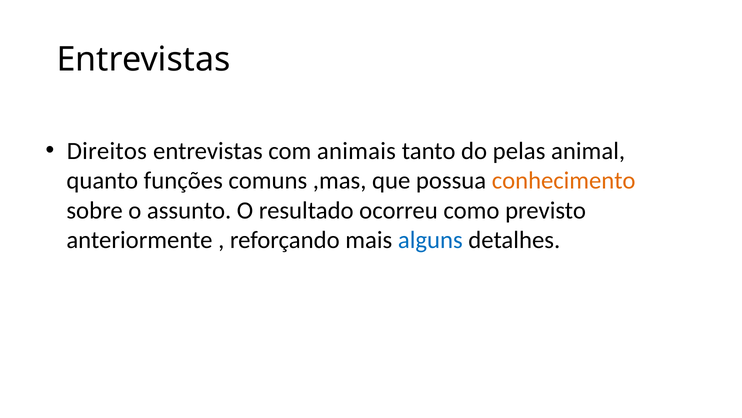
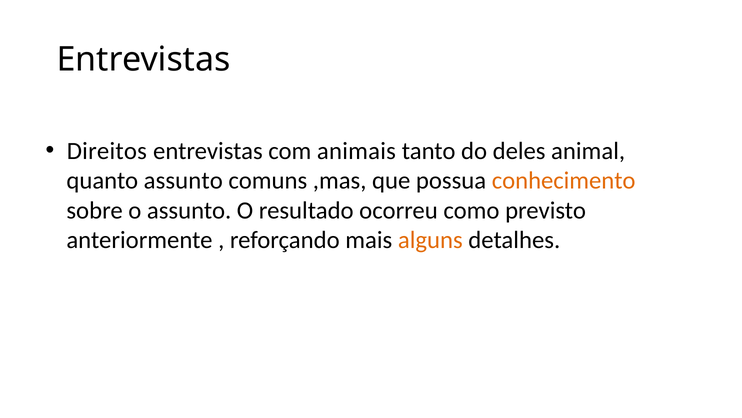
pelas: pelas -> deles (519, 151)
quanto funções: funções -> assunto (183, 180)
alguns colour: blue -> orange (430, 240)
